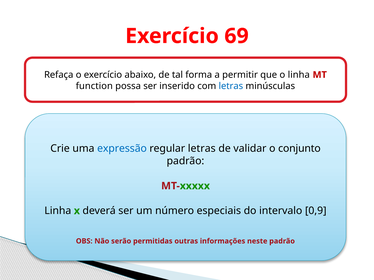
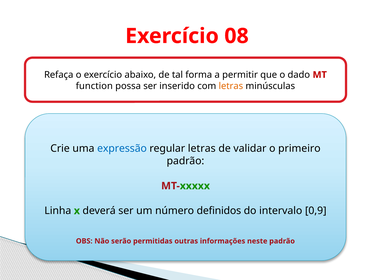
69: 69 -> 08 (237, 36)
o linha: linha -> dado (299, 75)
letras colour: blue -> orange (231, 86)
conjunto: conjunto -> primeiro (299, 149)
especiais: especiais -> definidos (219, 211)
